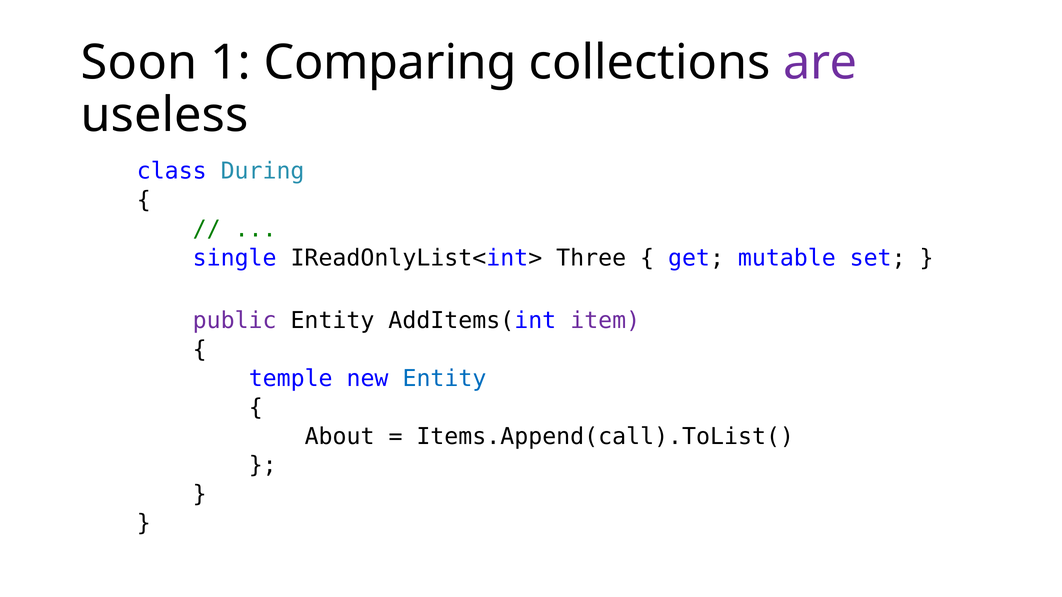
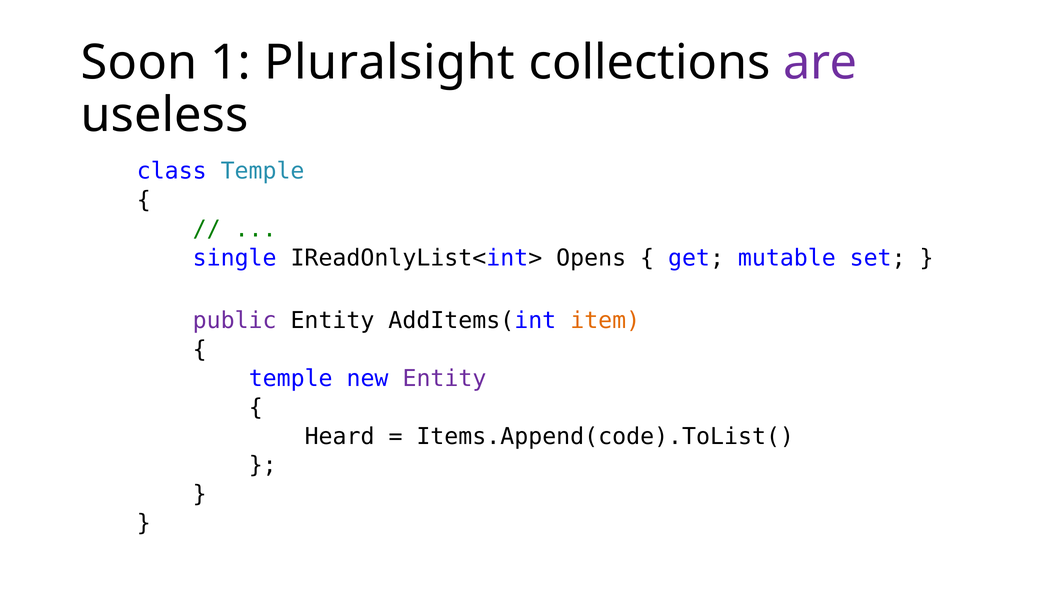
Comparing: Comparing -> Pluralsight (390, 63)
class During: During -> Temple (263, 171)
Three: Three -> Opens (591, 258)
item colour: purple -> orange (605, 321)
Entity colour: blue -> purple (444, 379)
About: About -> Heard (340, 437)
Items.Append(call).ToList(: Items.Append(call).ToList( -> Items.Append(code).ToList( (605, 437)
